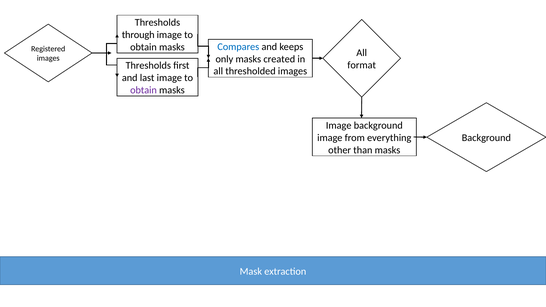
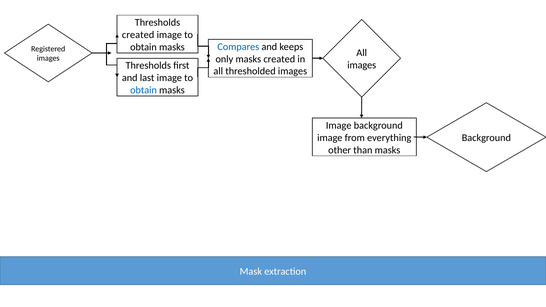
through: through -> created (138, 35)
format: format -> images (362, 65)
obtain colour: purple -> blue (144, 90)
